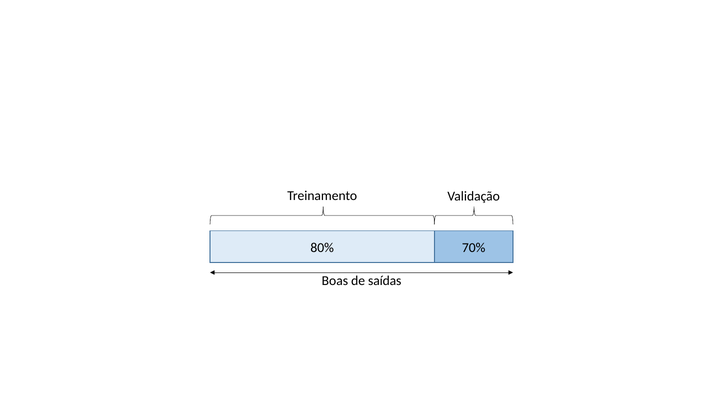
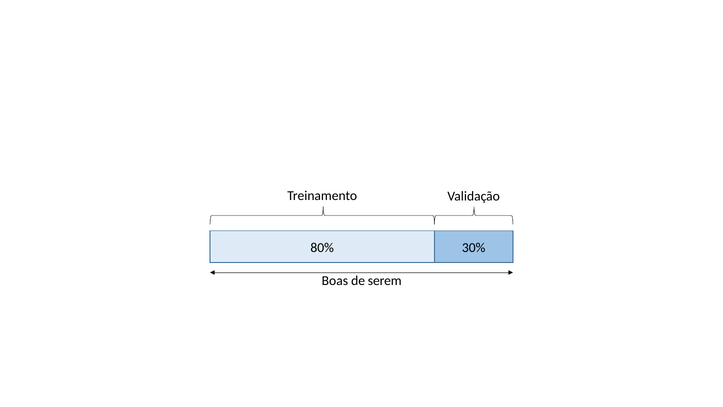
70%: 70% -> 30% (474, 247)
saídas: saídas -> serem (385, 280)
